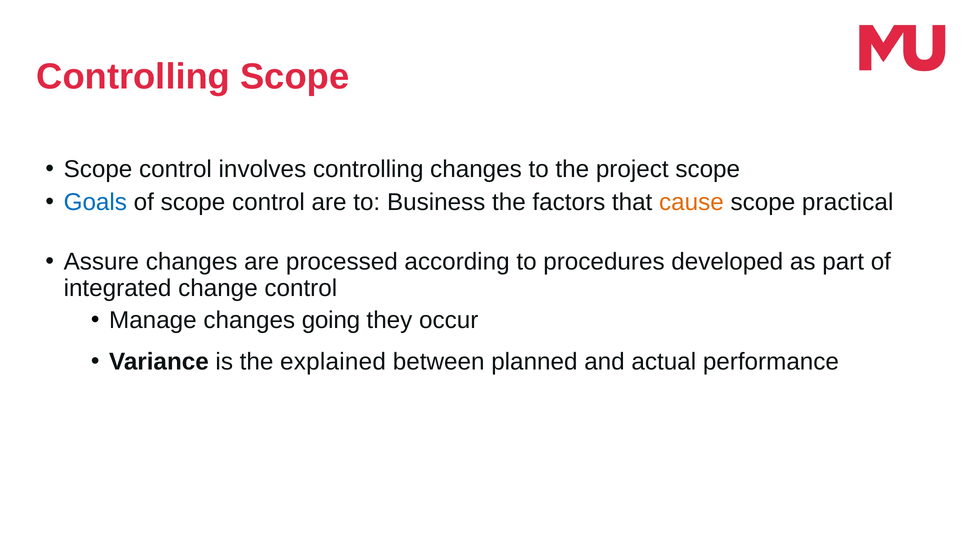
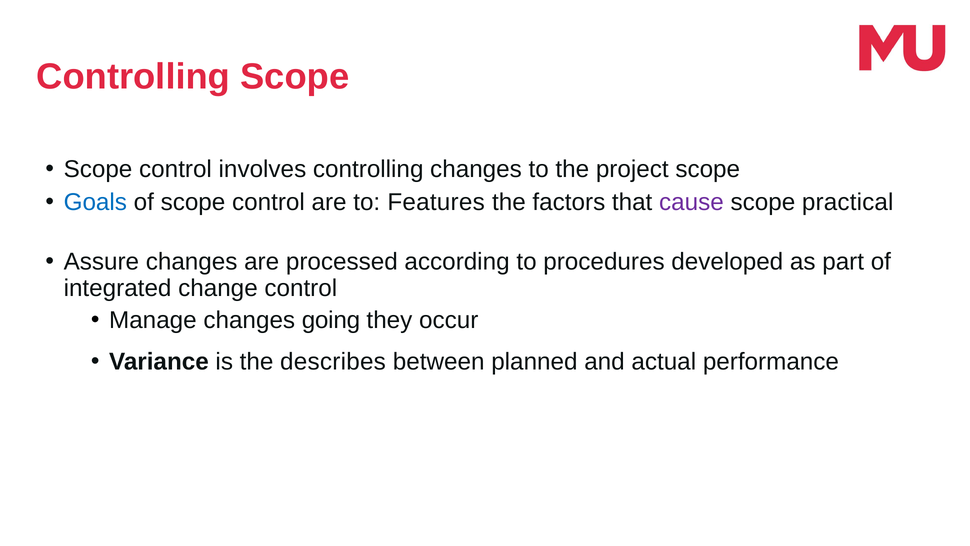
Business: Business -> Features (436, 202)
cause colour: orange -> purple (691, 202)
explained: explained -> describes (333, 361)
